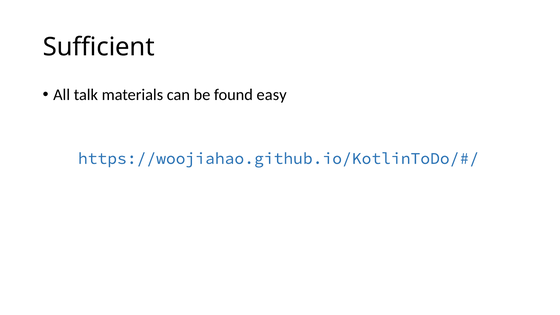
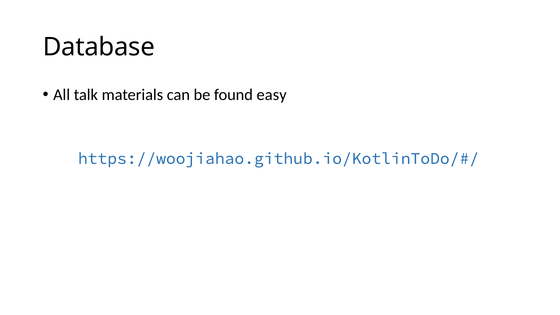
Sufficient: Sufficient -> Database (99, 47)
